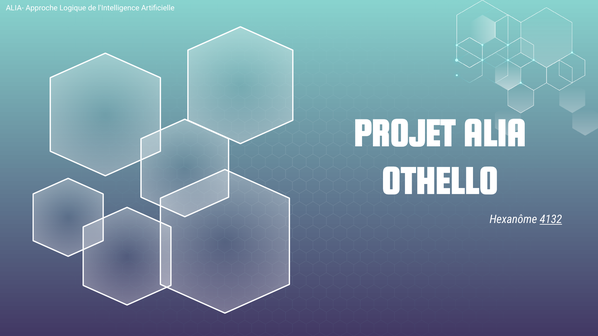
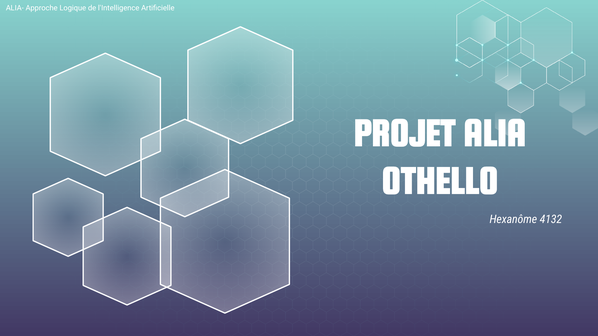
4132 underline: present -> none (551, 219)
